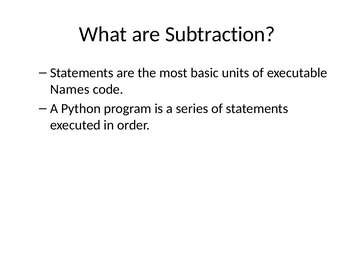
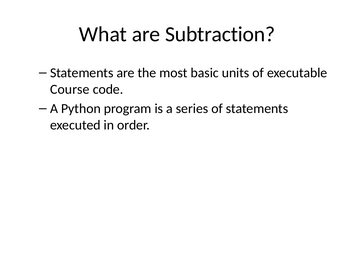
Names: Names -> Course (70, 89)
